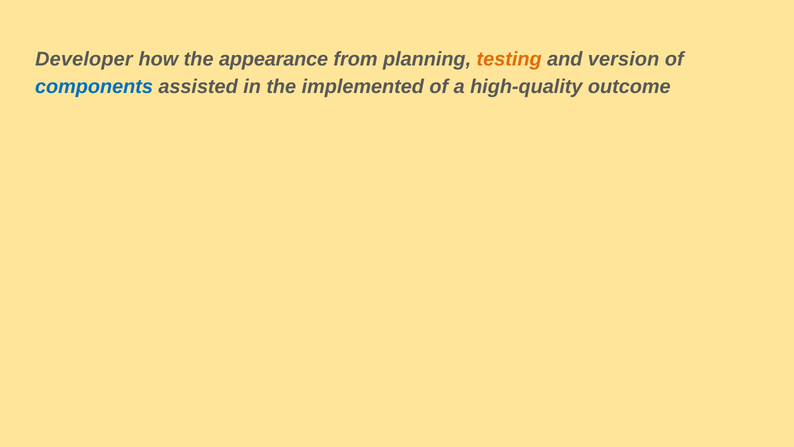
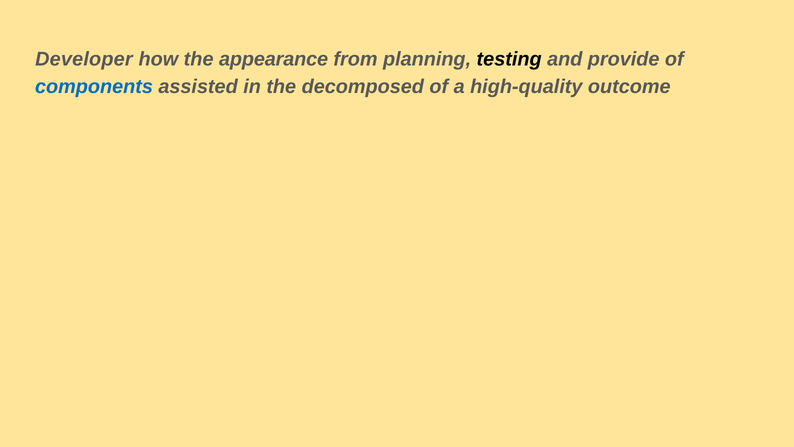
testing colour: orange -> black (509, 59)
version: version -> provide (624, 59)
implemented: implemented -> decomposed (363, 87)
